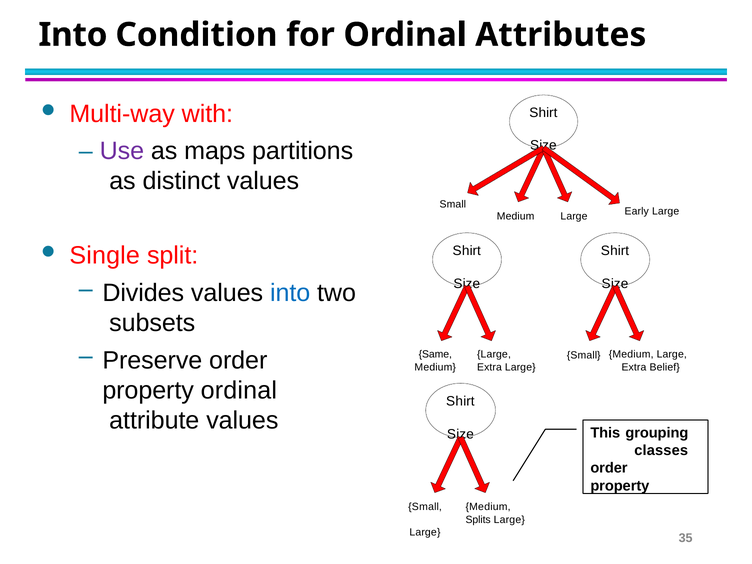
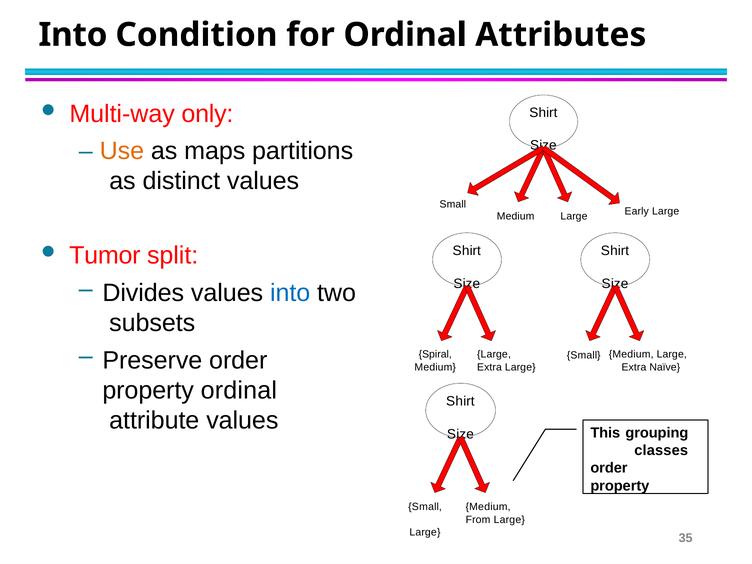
with: with -> only (207, 114)
Use colour: purple -> orange (122, 151)
Single: Single -> Tumor (105, 256)
Same: Same -> Spiral (435, 355)
Belief: Belief -> Naïve (665, 367)
Splits: Splits -> From (478, 520)
